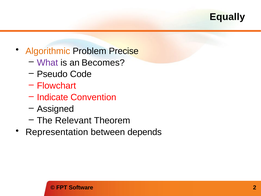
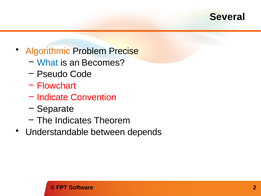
Equally: Equally -> Several (227, 17)
What colour: purple -> blue (47, 63)
Assigned: Assigned -> Separate (55, 109)
Relevant: Relevant -> Indicates (73, 120)
Representation: Representation -> Understandable (57, 132)
